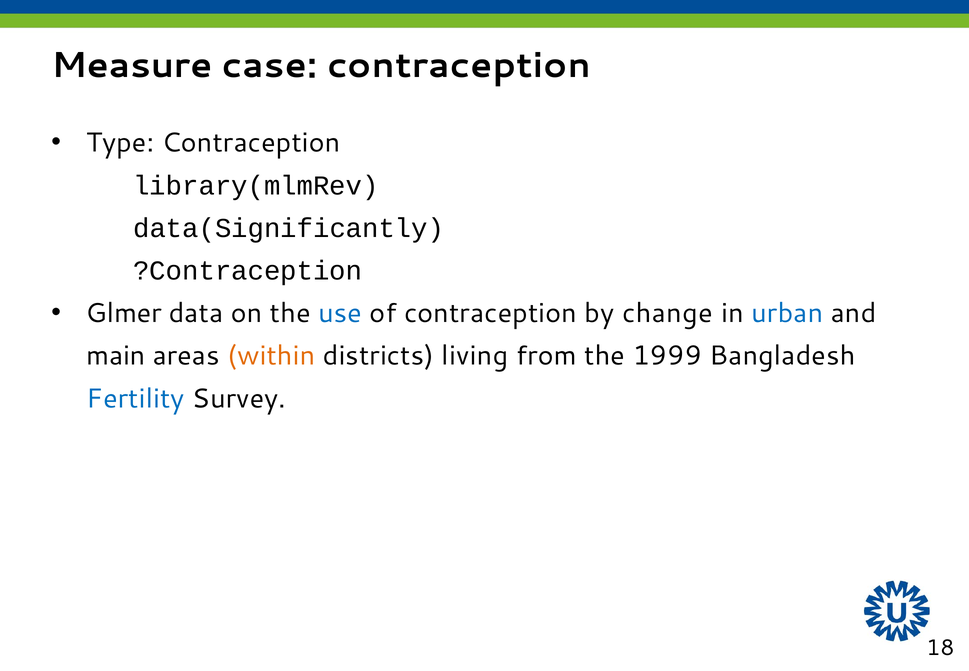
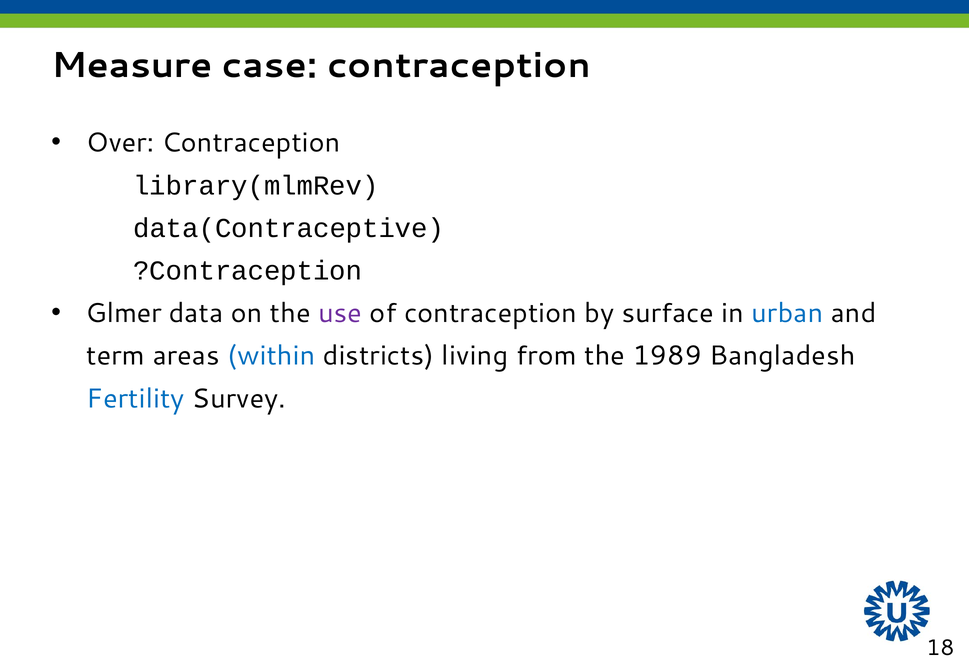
Type: Type -> Over (120, 143)
data(Significantly: data(Significantly -> data(Contraceptive (289, 228)
use colour: blue -> purple (340, 313)
change: change -> surface (668, 313)
main: main -> term (116, 356)
within colour: orange -> blue (271, 356)
1999: 1999 -> 1989 (667, 356)
